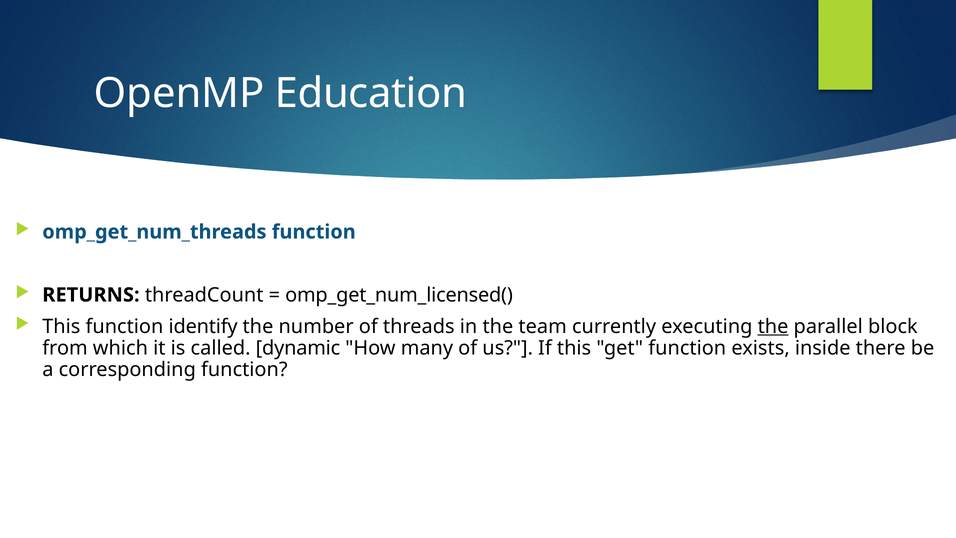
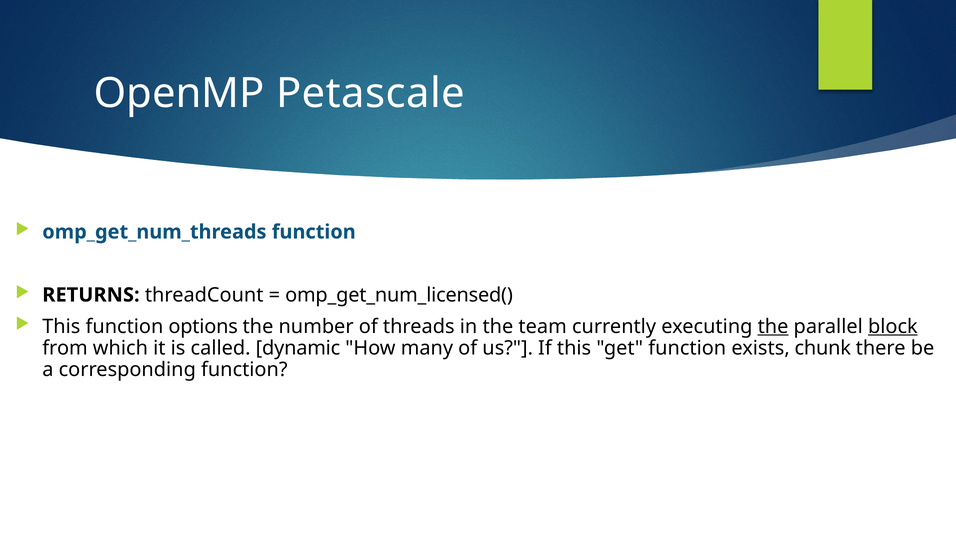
Education: Education -> Petascale (371, 93)
identify: identify -> options (203, 326)
block underline: none -> present (893, 326)
inside: inside -> chunk (823, 348)
